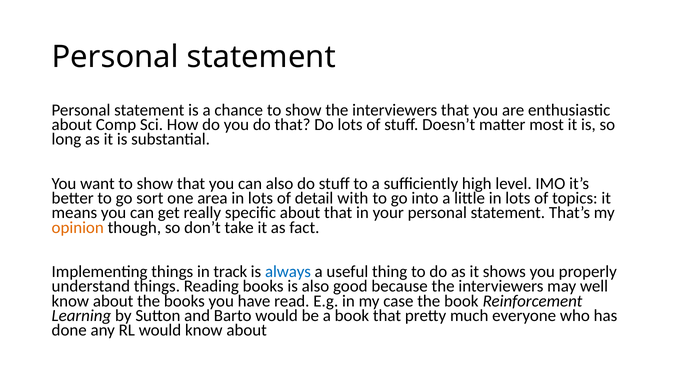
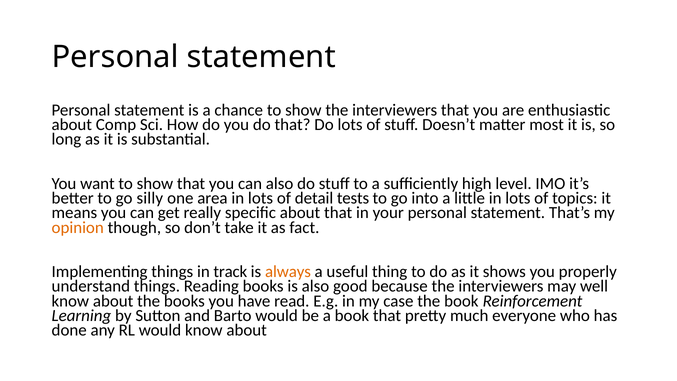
sort: sort -> silly (150, 198)
with: with -> tests (353, 198)
always colour: blue -> orange (288, 272)
